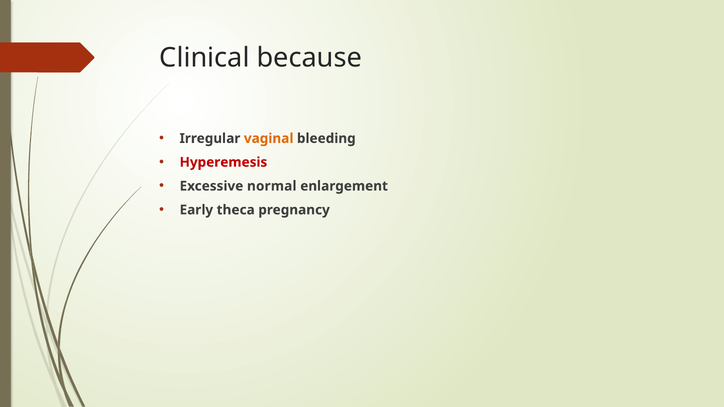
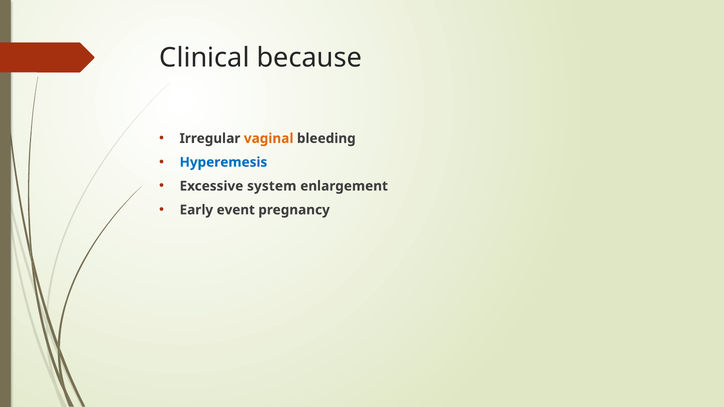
Hyperemesis colour: red -> blue (223, 162)
normal: normal -> system (272, 186)
theca: theca -> event (236, 210)
